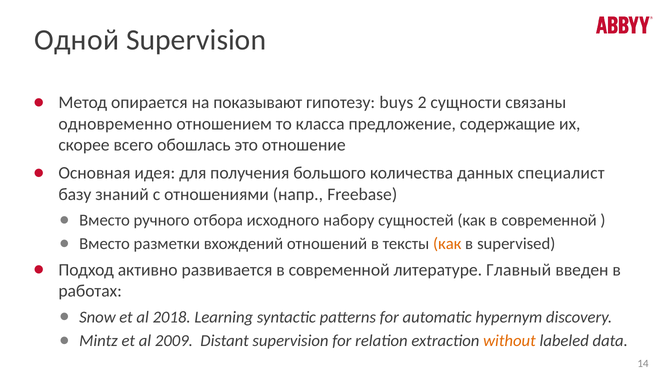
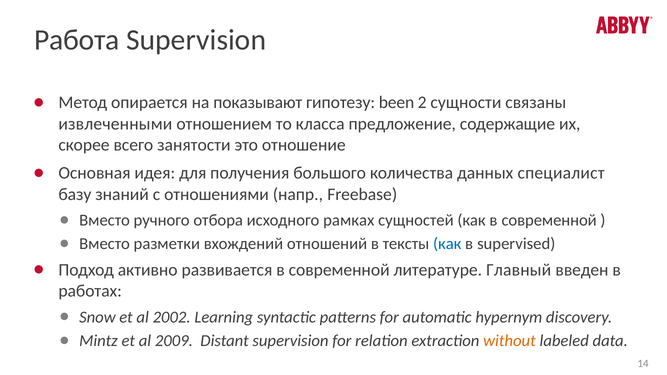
Одной: Одной -> Работа (77, 40)
buys: buys -> been (397, 103)
одновременно: одновременно -> извлеченными (115, 124)
обошлась: обошлась -> занятости (194, 145)
набору: набору -> рамках (349, 220)
как colour: orange -> blue (447, 244)
2018: 2018 -> 2002 (172, 317)
